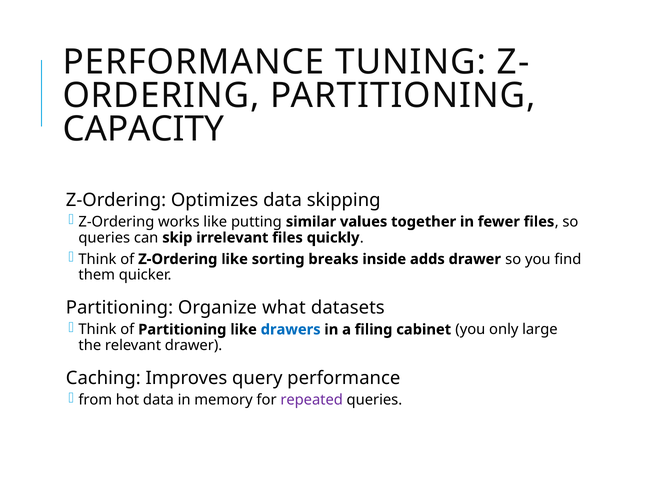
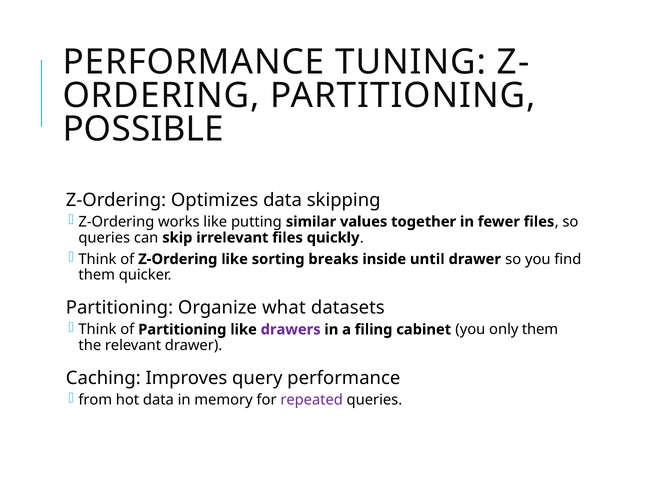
CAPACITY: CAPACITY -> POSSIBLE (143, 129)
adds: adds -> until (427, 259)
drawers colour: blue -> purple (291, 329)
only large: large -> them (540, 329)
